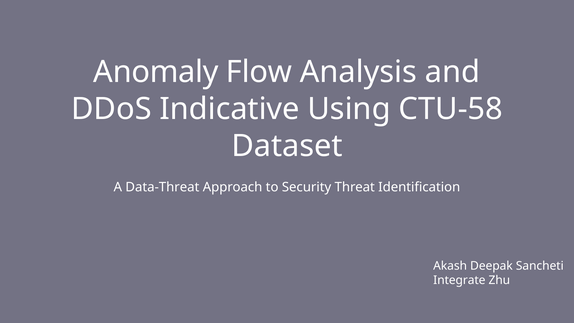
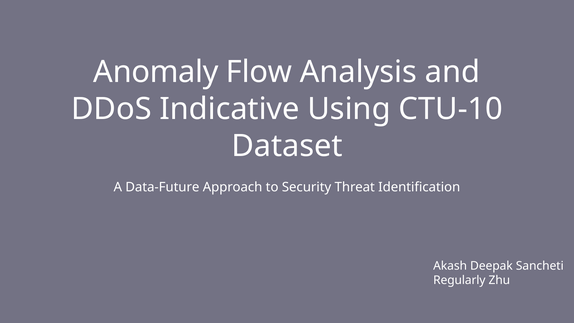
CTU-58: CTU-58 -> CTU-10 (451, 109)
Data-Threat: Data-Threat -> Data-Future (162, 187)
Integrate: Integrate -> Regularly (459, 280)
